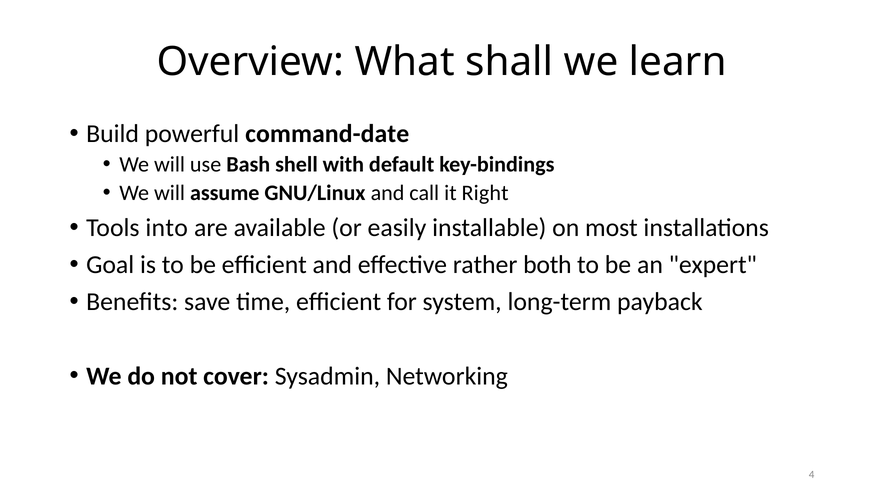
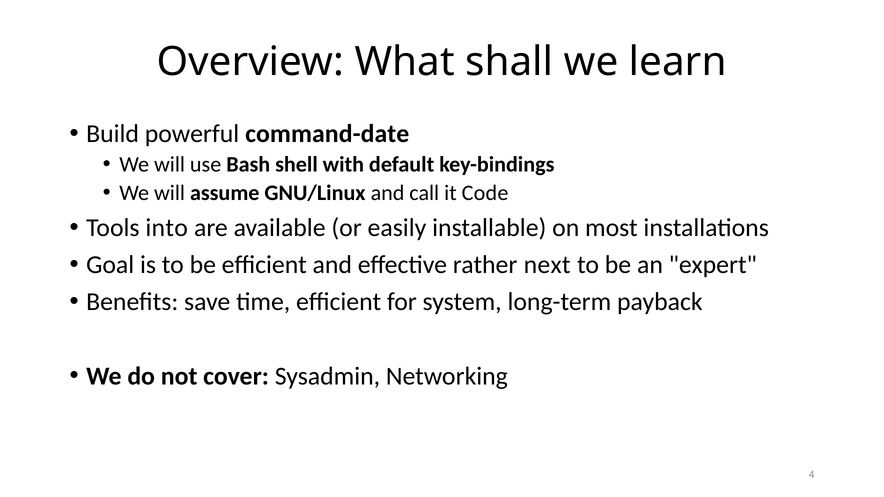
Right: Right -> Code (485, 193)
both: both -> next (547, 265)
